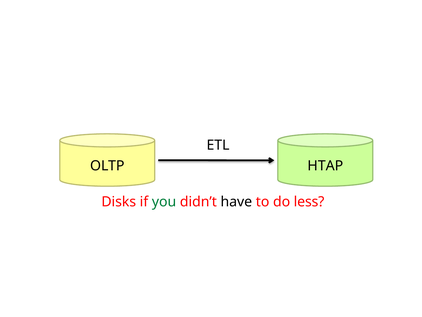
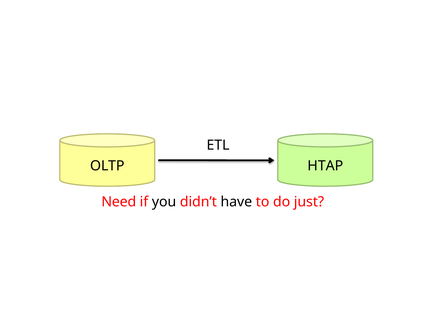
Disks: Disks -> Need (119, 201)
you colour: green -> black (164, 201)
less: less -> just (309, 201)
